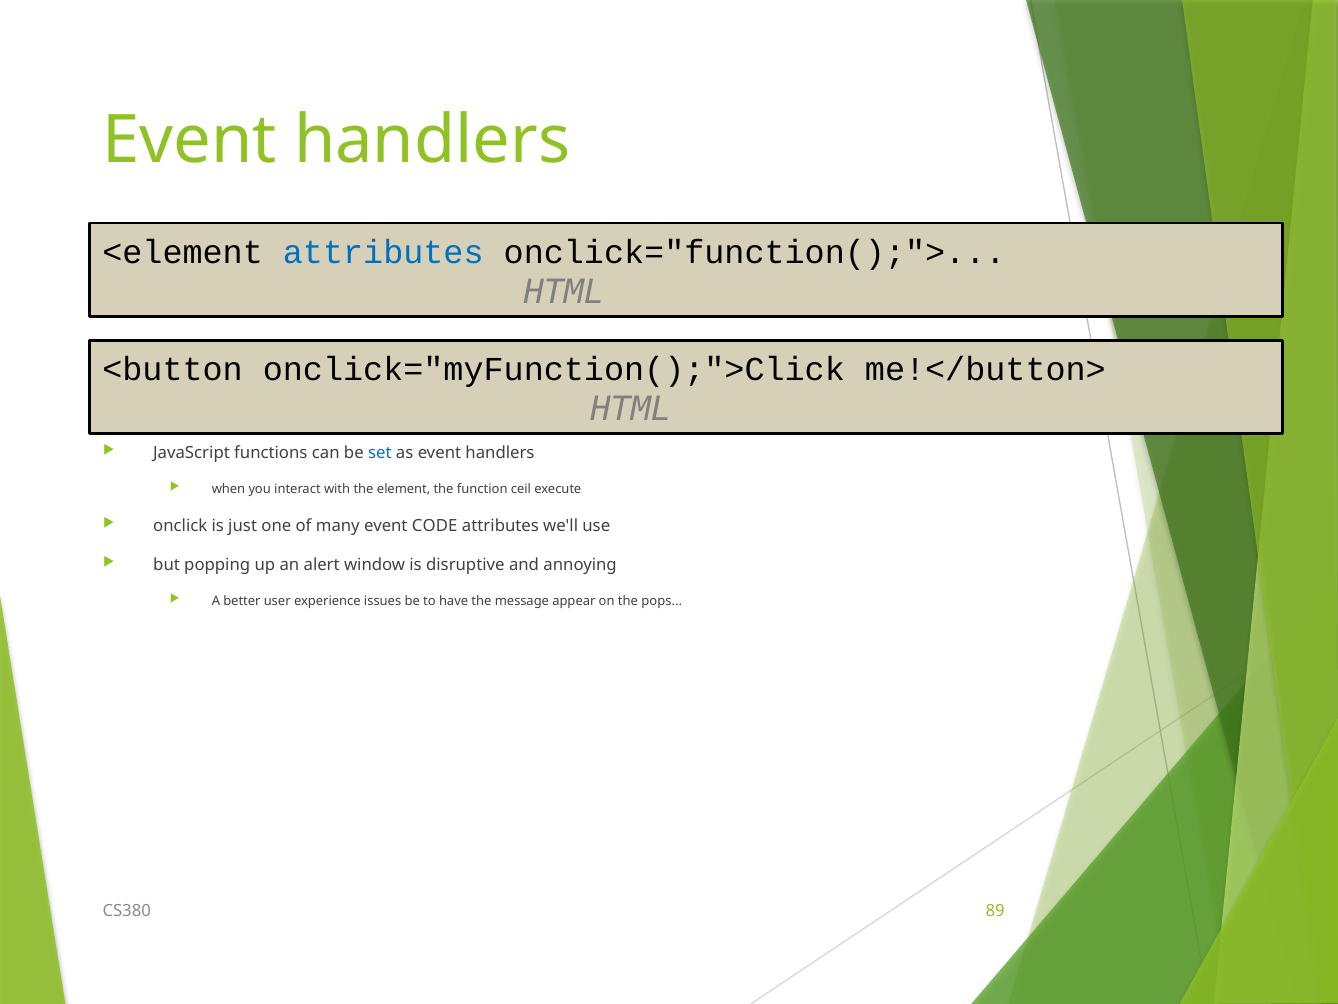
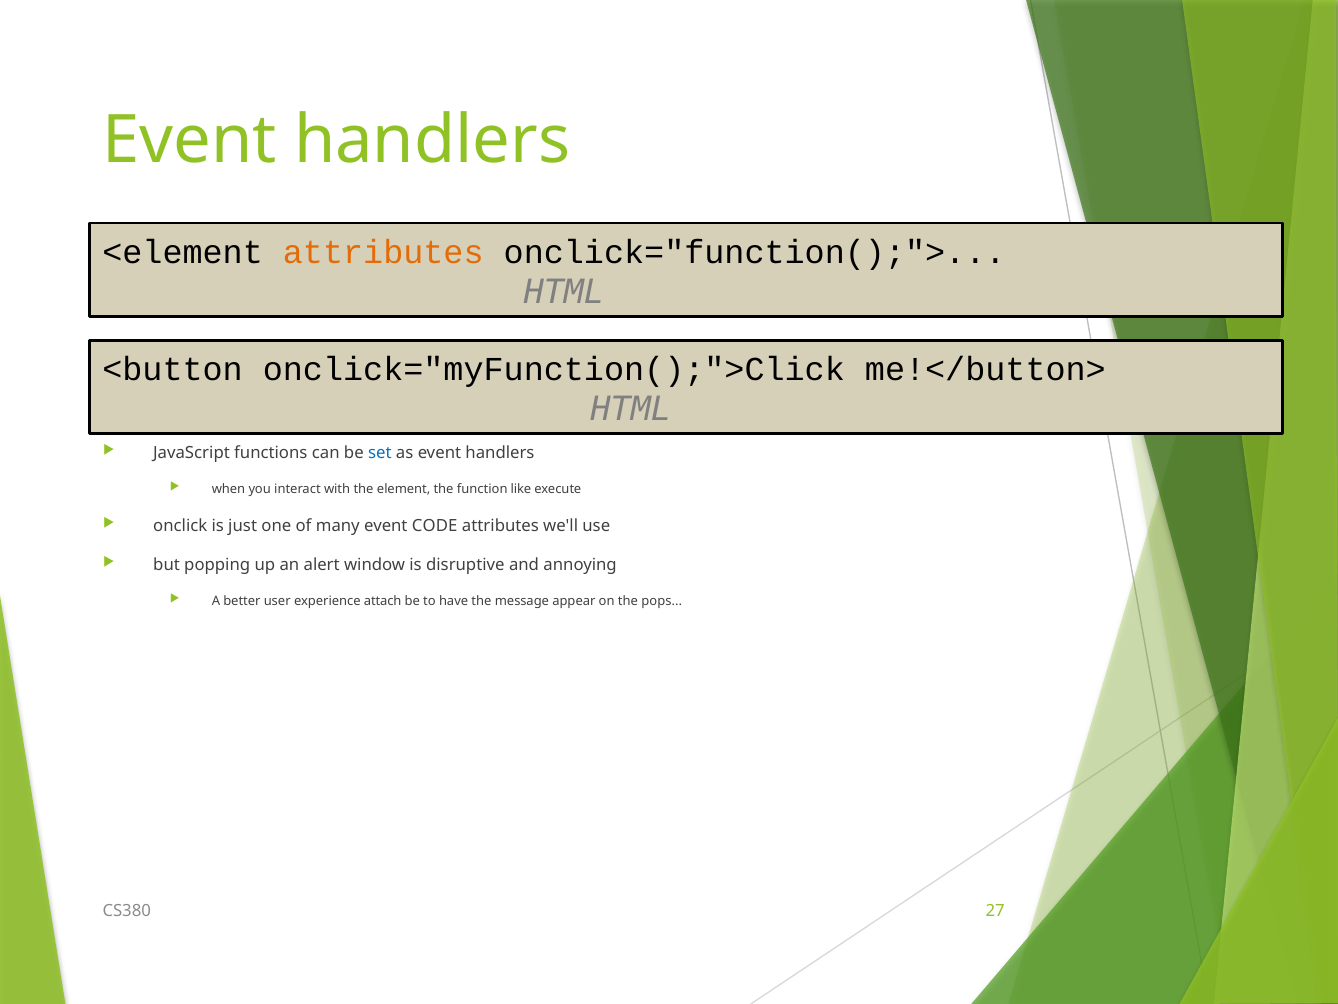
attributes colour: blue -> orange (383, 252)
ceil: ceil -> like (521, 489)
issues: issues -> attach (383, 601)
89: 89 -> 27 (995, 911)
